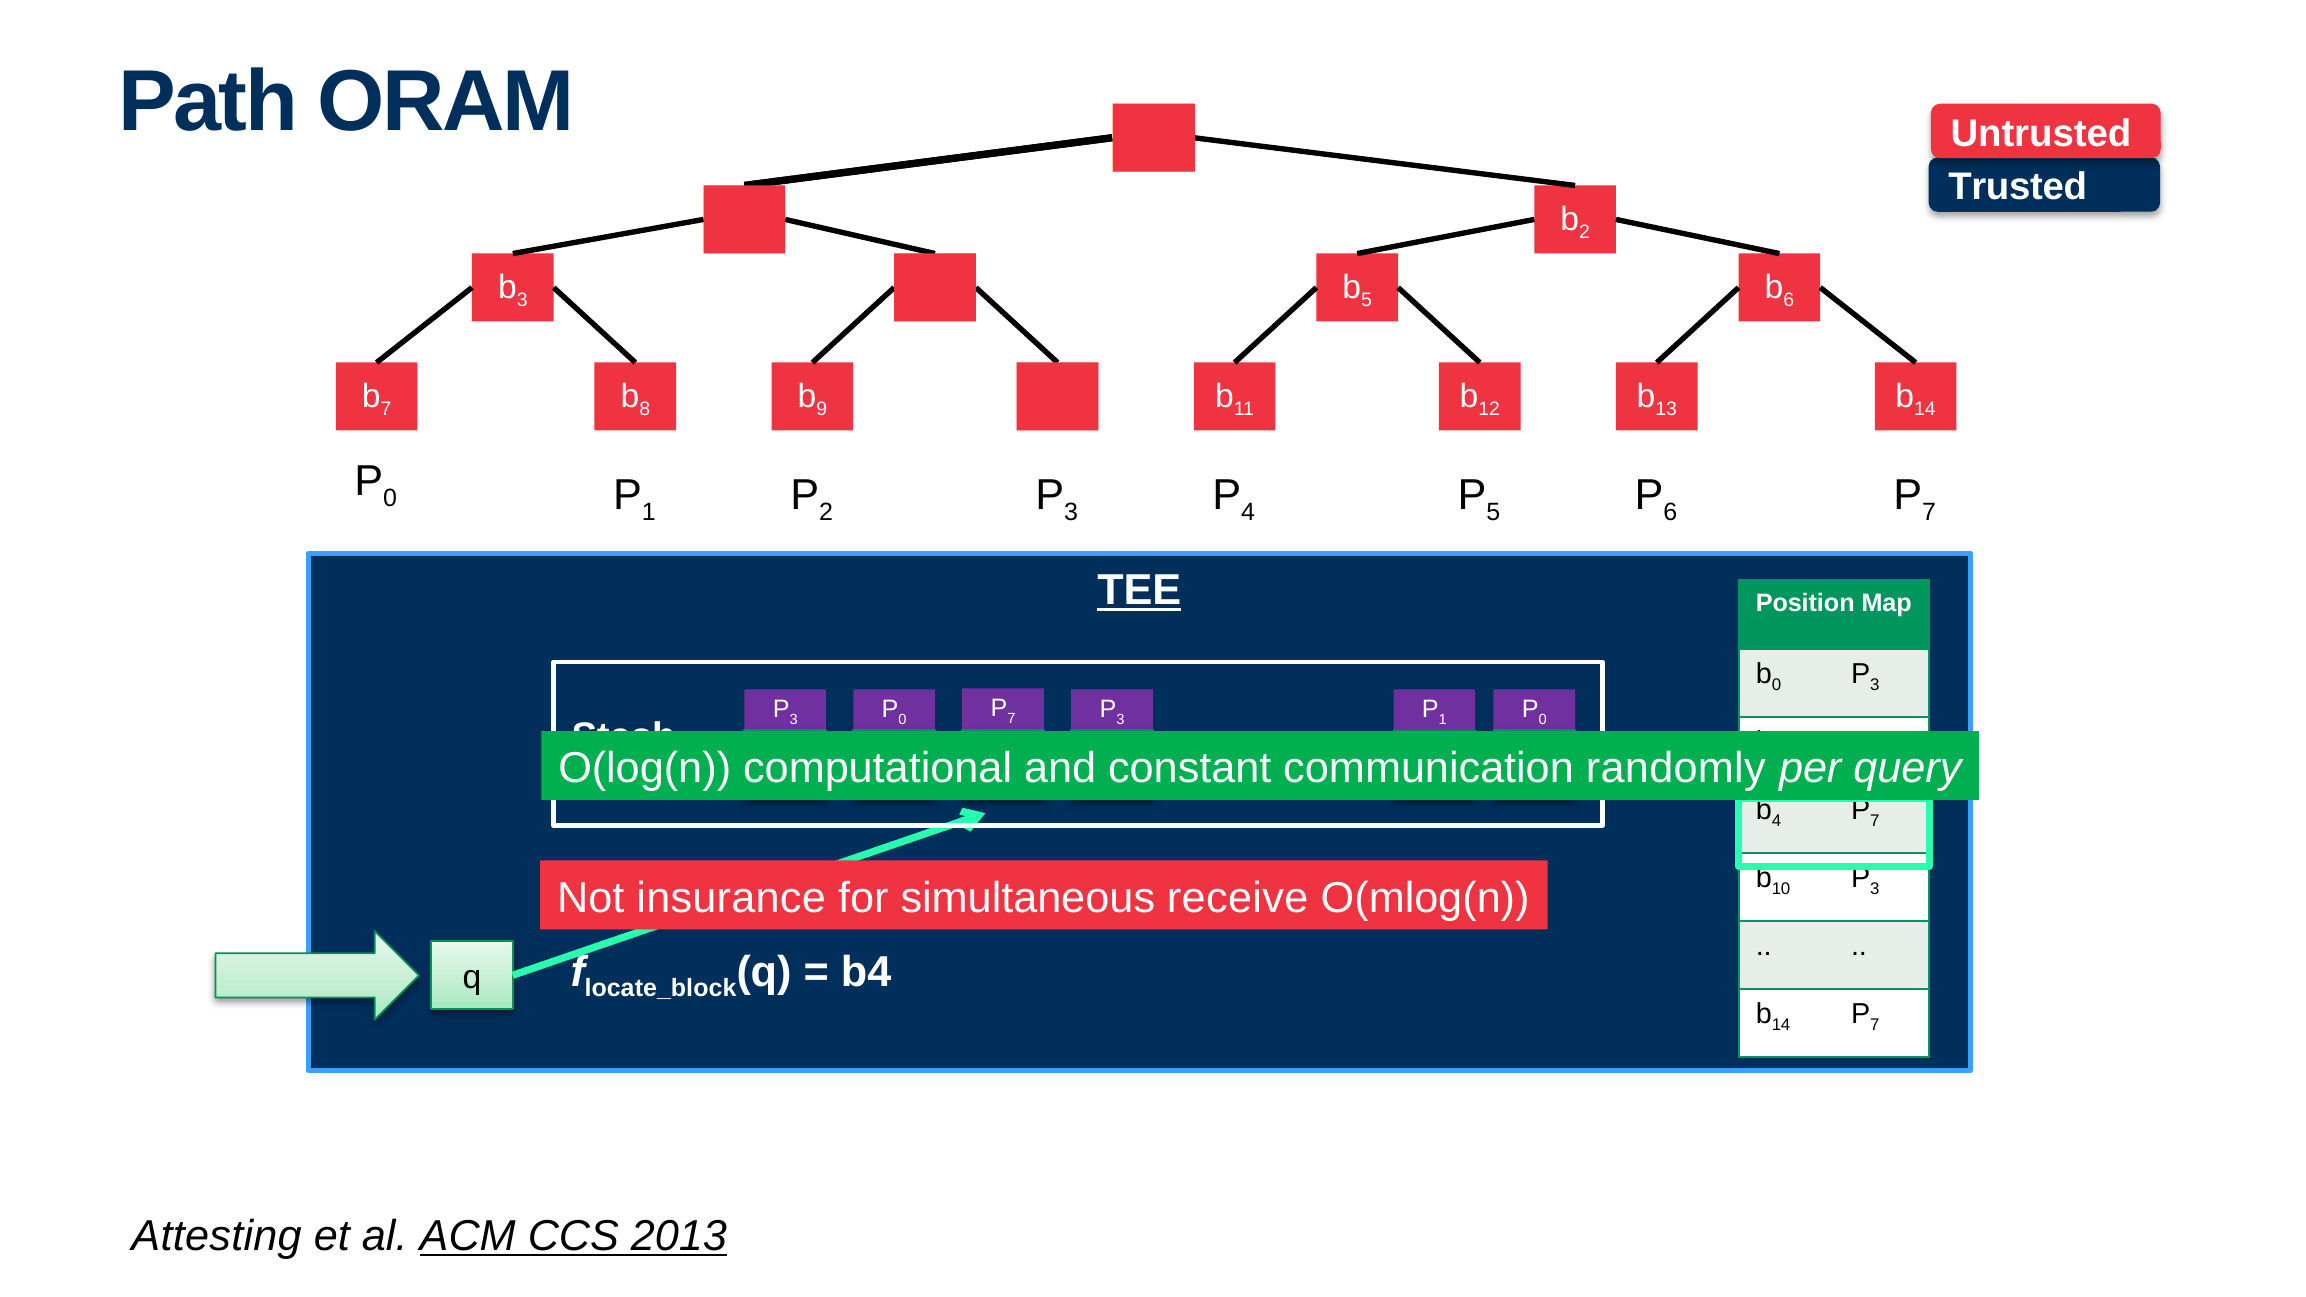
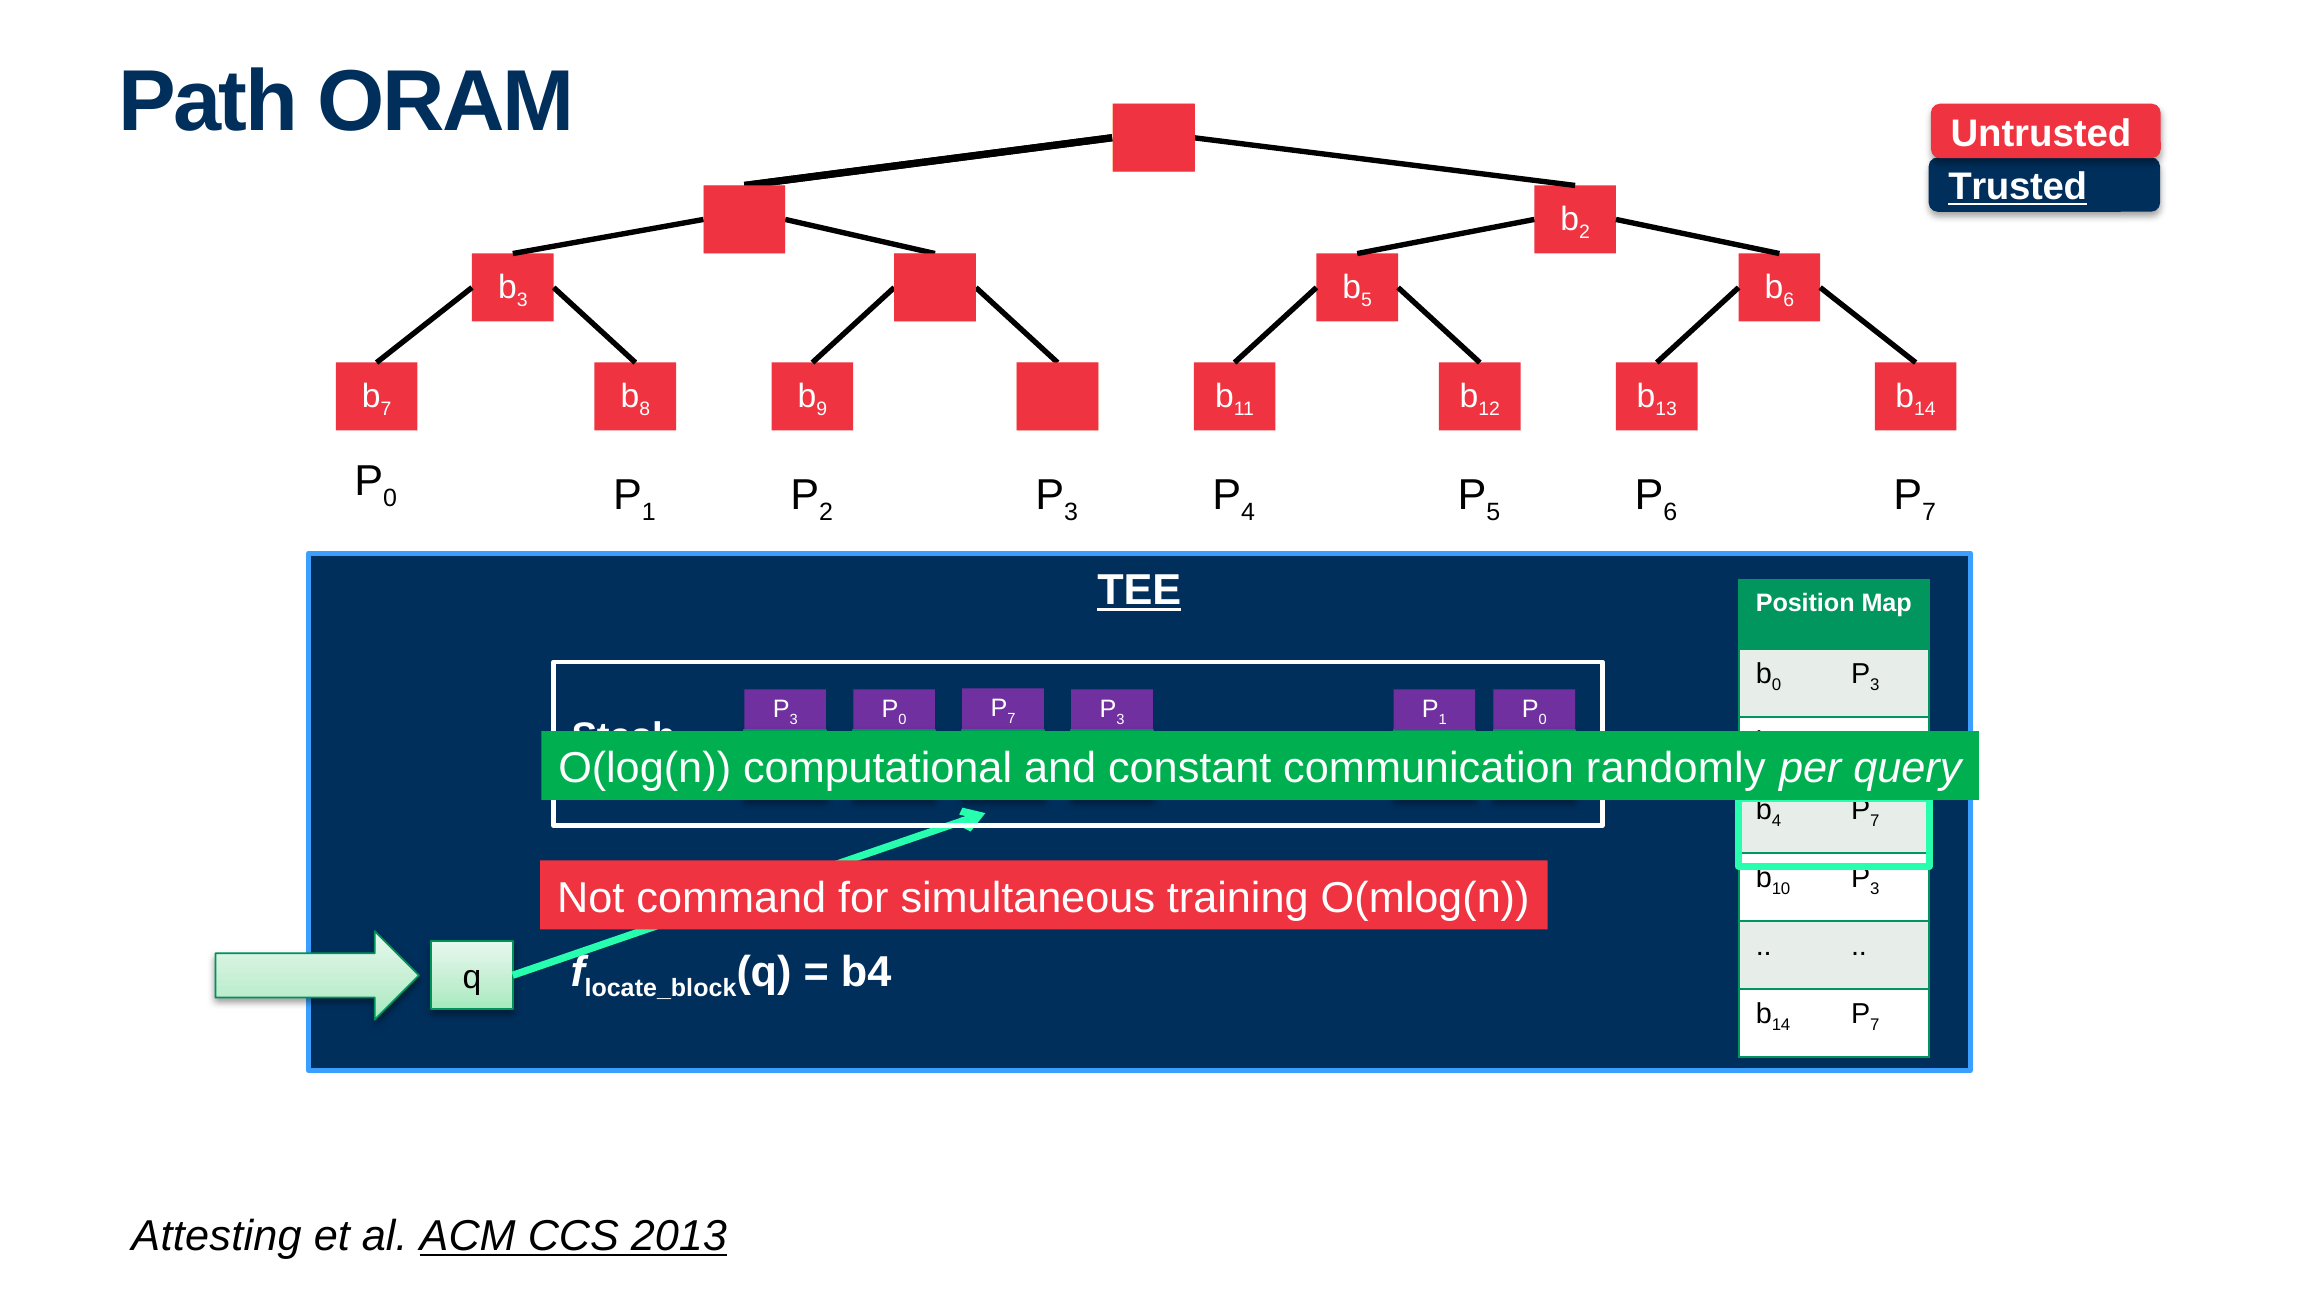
Trusted underline: none -> present (2018, 187)
insurance: insurance -> command (731, 898)
receive: receive -> training (1238, 898)
